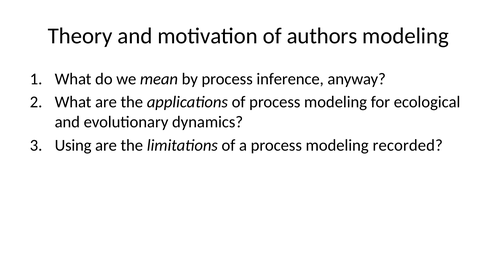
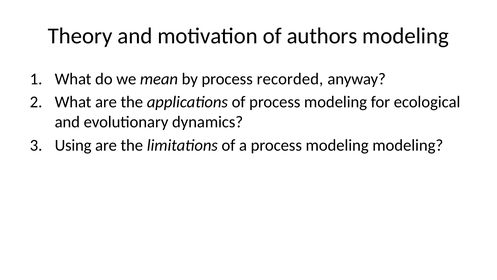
inference: inference -> recorded (290, 79)
modeling recorded: recorded -> modeling (408, 145)
